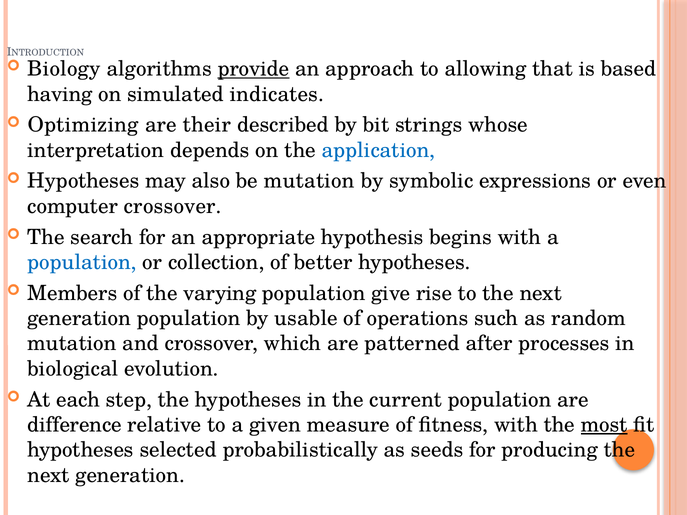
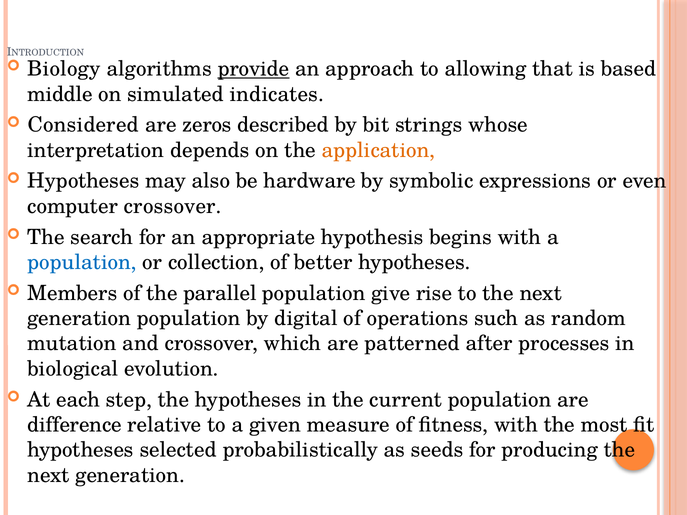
having: having -> middle (60, 94)
Optimizing: Optimizing -> Considered (83, 125)
their: their -> zeros (207, 125)
application colour: blue -> orange (378, 150)
be mutation: mutation -> hardware (310, 181)
varying: varying -> parallel (220, 293)
usable: usable -> digital (306, 319)
most underline: present -> none (604, 425)
